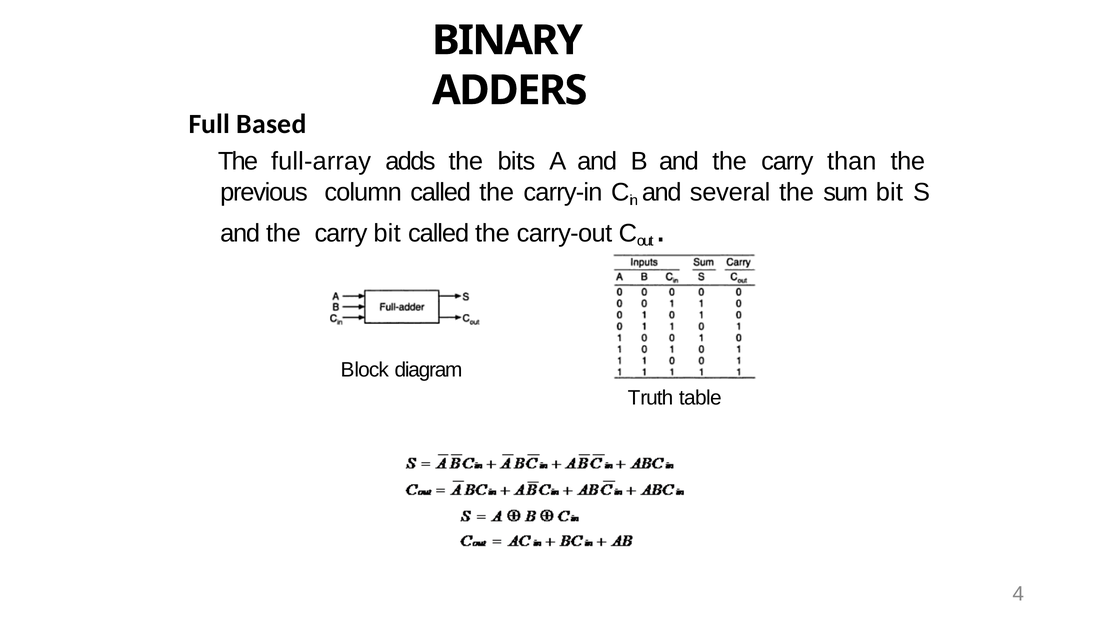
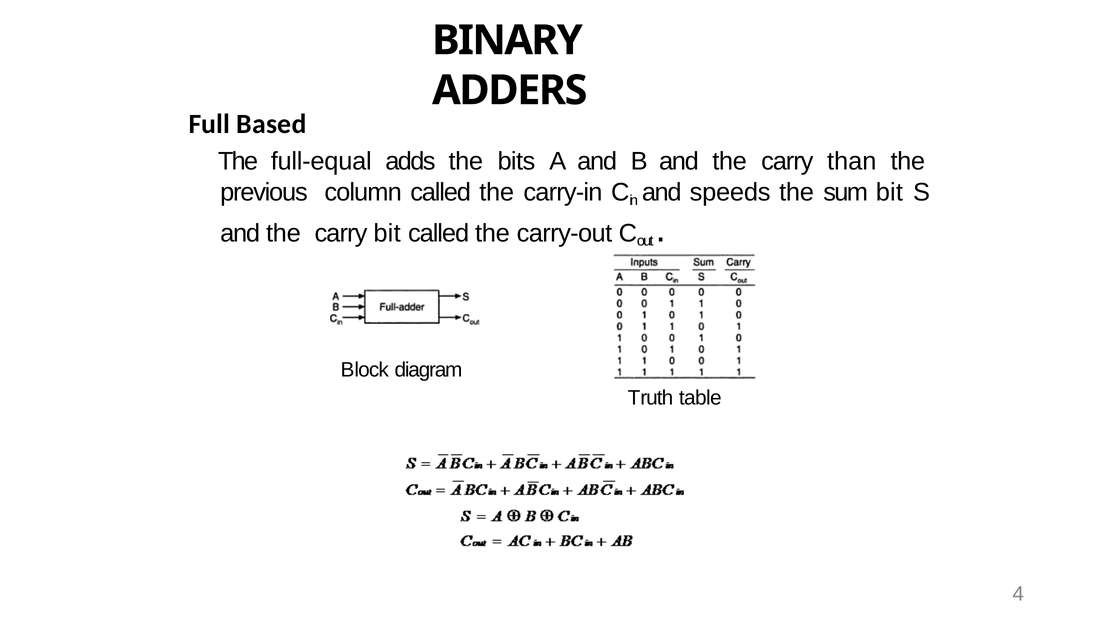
full-array: full-array -> full-equal (321, 161)
several: several -> speeds (730, 192)
